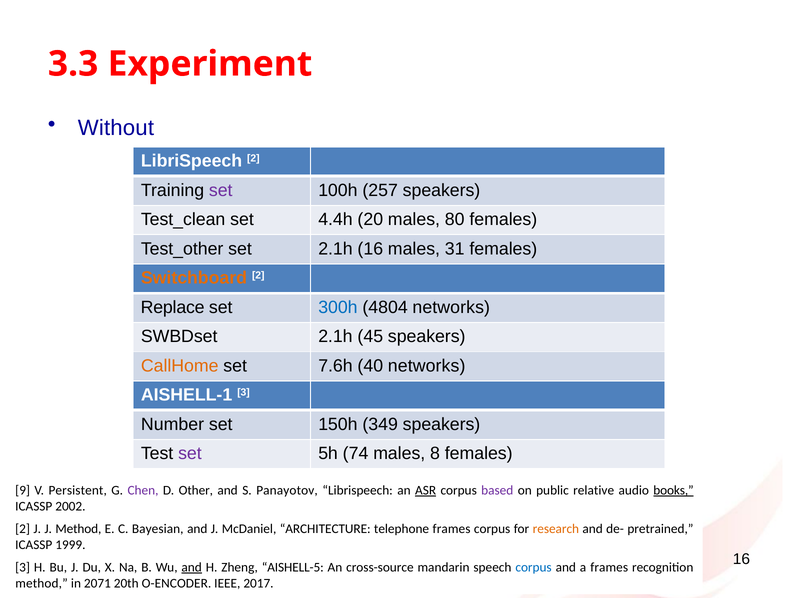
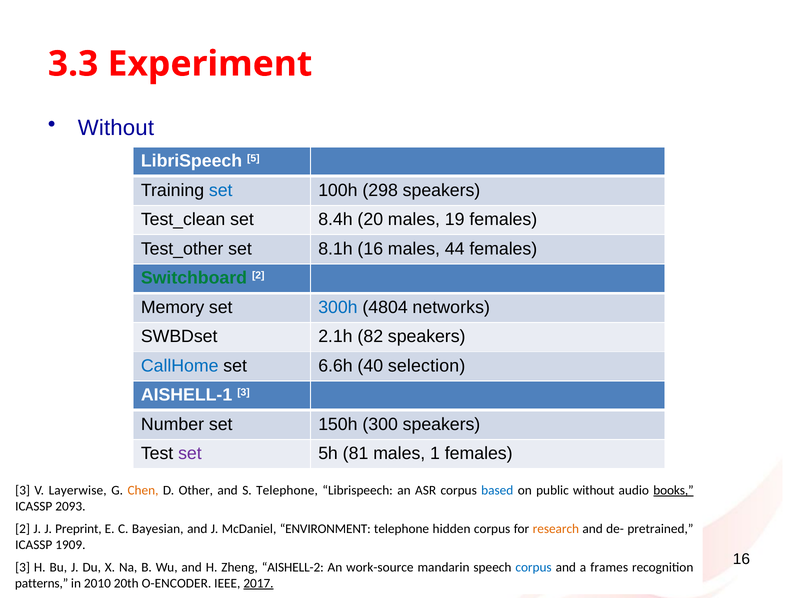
LibriSpeech 2: 2 -> 5 (253, 158)
set colour: purple -> blue (221, 190)
257: 257 -> 298 (380, 190)
4.4h: 4.4h -> 8.4h (335, 220)
80: 80 -> 19 (455, 220)
set 2.1h: 2.1h -> 8.1h (335, 249)
31: 31 -> 44 (455, 249)
Switchboard colour: orange -> green (194, 278)
Replace: Replace -> Memory (173, 308)
45: 45 -> 82 (370, 337)
CallHome colour: orange -> blue (180, 366)
7.6h: 7.6h -> 6.6h (335, 366)
40 networks: networks -> selection (427, 366)
349: 349 -> 300 (380, 425)
74: 74 -> 81 (356, 454)
8: 8 -> 1 (435, 454)
9: 9 -> 3 (23, 491)
Persistent: Persistent -> Layerwise (78, 491)
Chen colour: purple -> orange (143, 491)
S Panayotov: Panayotov -> Telephone (287, 491)
ASR underline: present -> none (426, 491)
based colour: purple -> blue (497, 491)
public relative: relative -> without (594, 491)
2002: 2002 -> 2093 (70, 507)
J Method: Method -> Preprint (78, 529)
ARCHITECTURE: ARCHITECTURE -> ENVIRONMENT (325, 529)
telephone frames: frames -> hidden (452, 529)
1999: 1999 -> 1909 (70, 545)
and underline: present -> none (192, 568)
AISHELL-5: AISHELL-5 -> AISHELL-2 (293, 568)
cross-source: cross-source -> work-source (380, 568)
method: method -> patterns (42, 584)
2071: 2071 -> 2010 (97, 584)
2017 underline: none -> present (258, 584)
